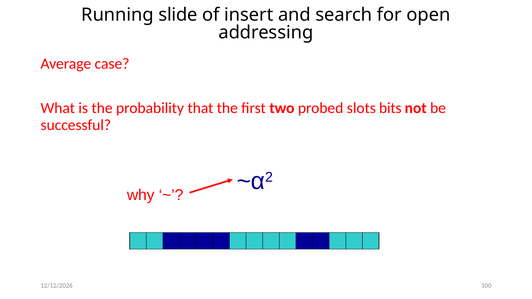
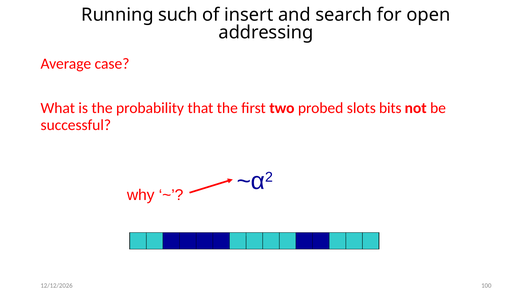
slide: slide -> such (178, 15)
